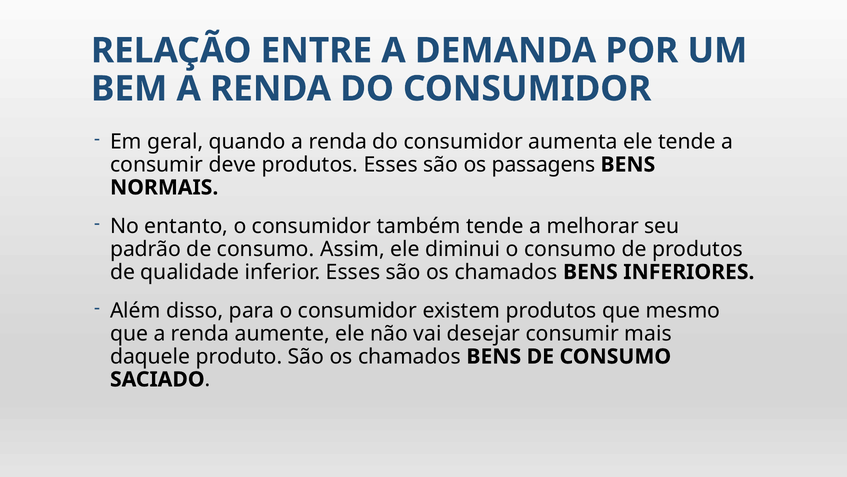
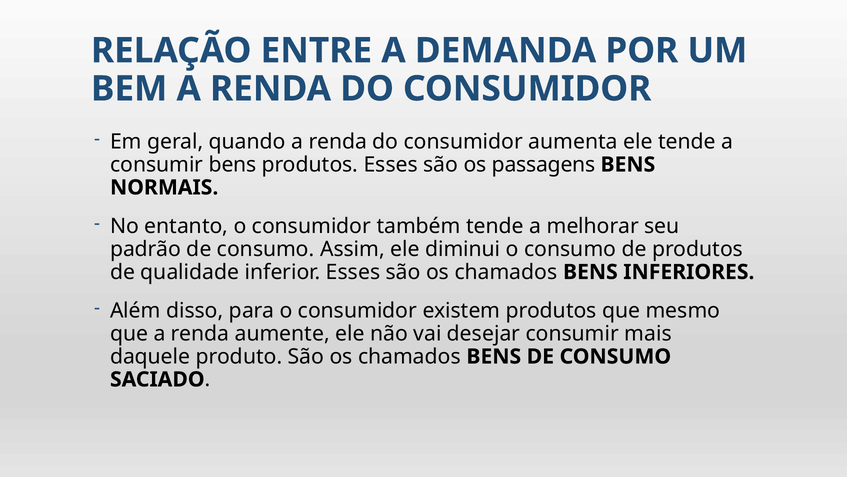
consumir deve: deve -> bens (233, 164)
